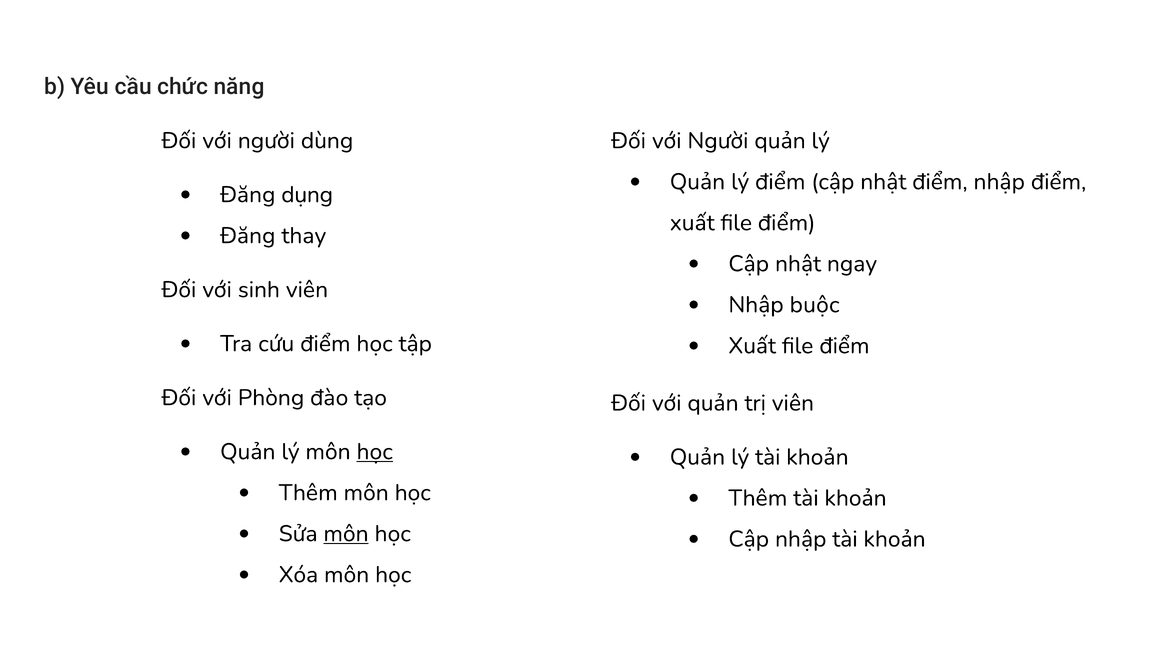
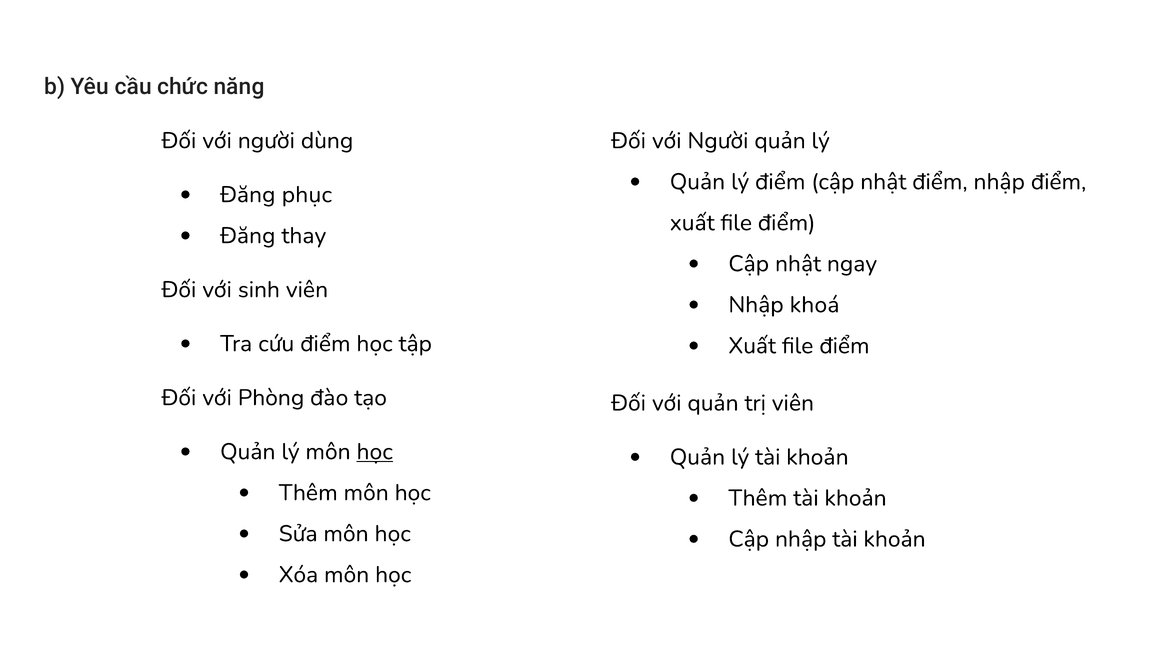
dụng: dụng -> phục (307, 195)
buộc: buộc -> khoá (815, 305)
môn underline: present -> none (346, 534)
